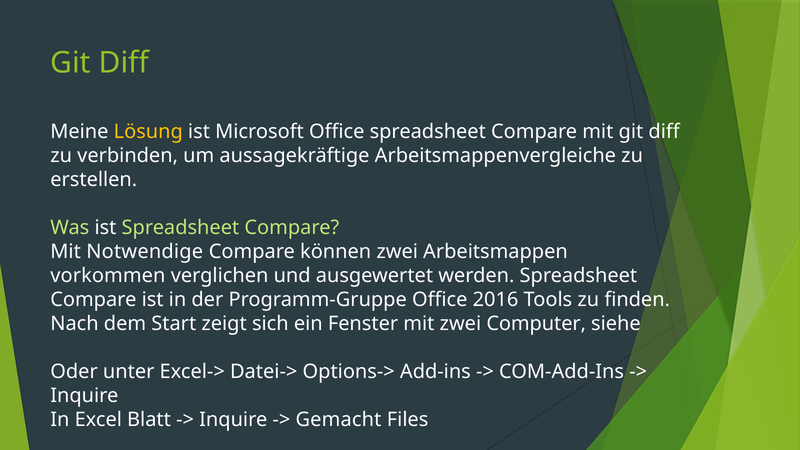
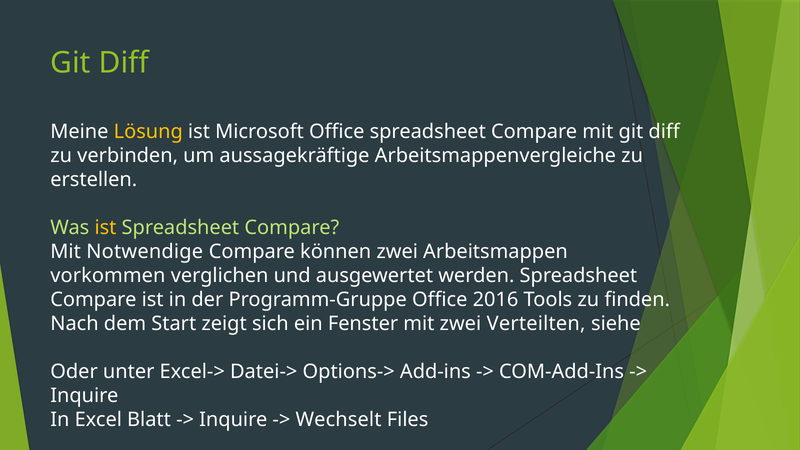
ist colour: white -> yellow (105, 228)
Computer: Computer -> Verteilten (536, 324)
Gemacht: Gemacht -> Wechselt (338, 420)
